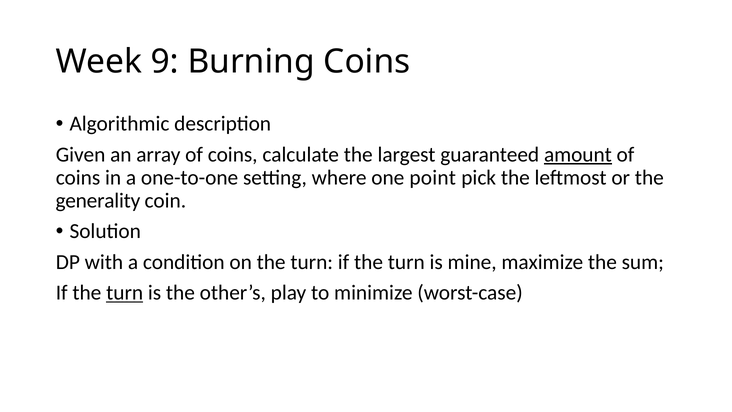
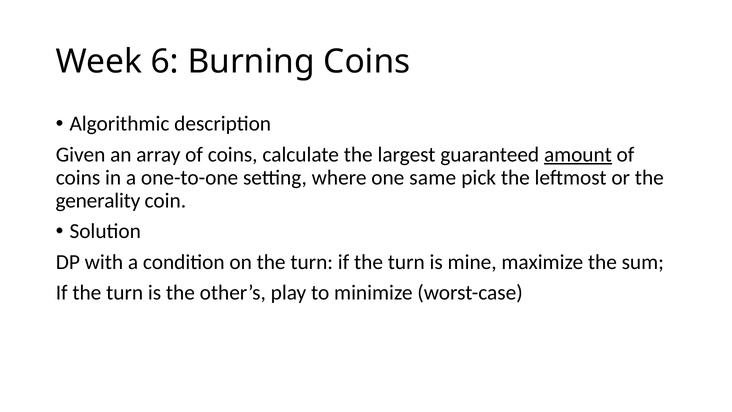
9: 9 -> 6 (165, 61)
point: point -> same (433, 178)
turn underline: present -> none (125, 293)
